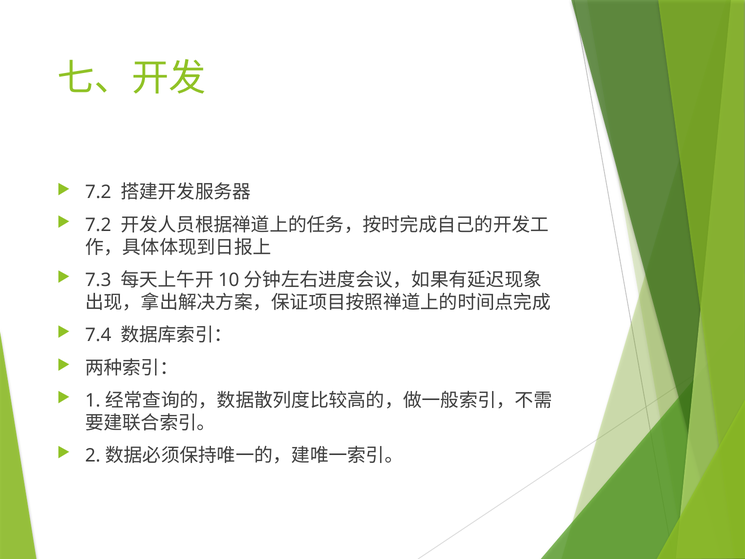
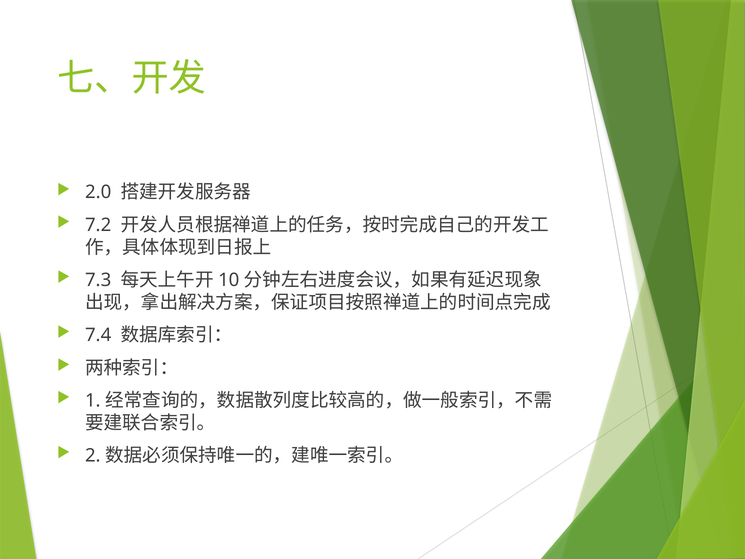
7.2: 7.2 -> 2.0 (98, 192)
